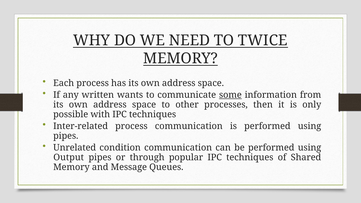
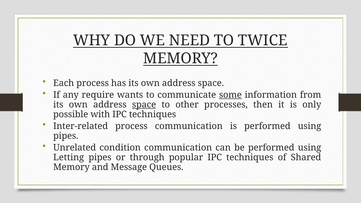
written: written -> require (98, 95)
space underline: none -> present (144, 105)
Output: Output -> Letting (69, 157)
